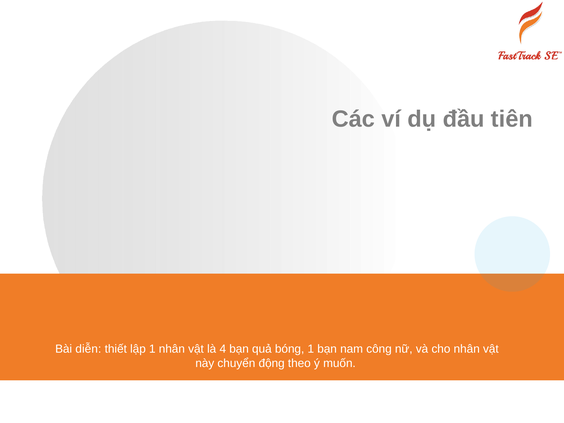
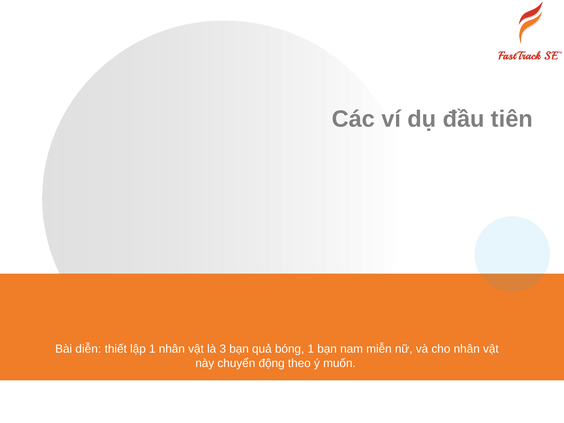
4: 4 -> 3 (223, 349)
công: công -> miễn (379, 349)
